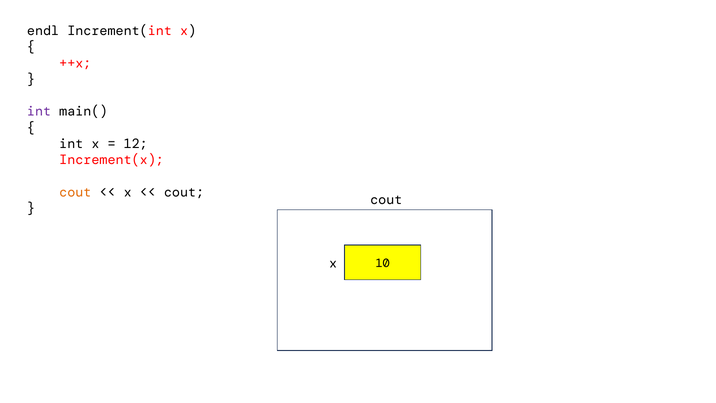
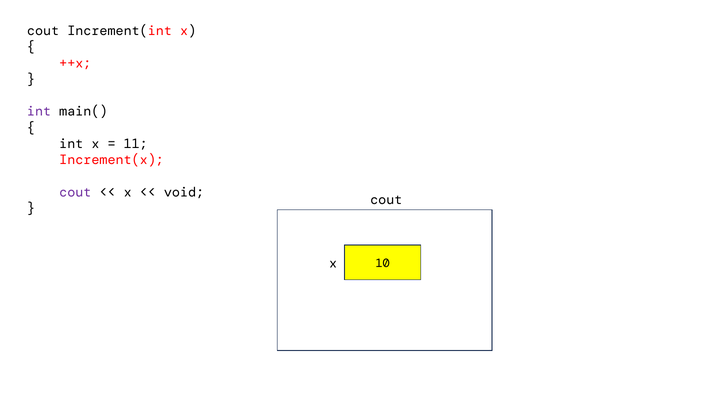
endl: endl -> cout (43, 31)
12: 12 -> 11 (136, 144)
cout colour: orange -> purple (75, 192)
cout: cout -> void (184, 192)
